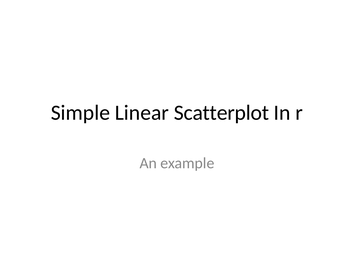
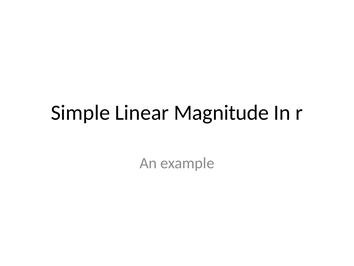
Scatterplot: Scatterplot -> Magnitude (221, 112)
